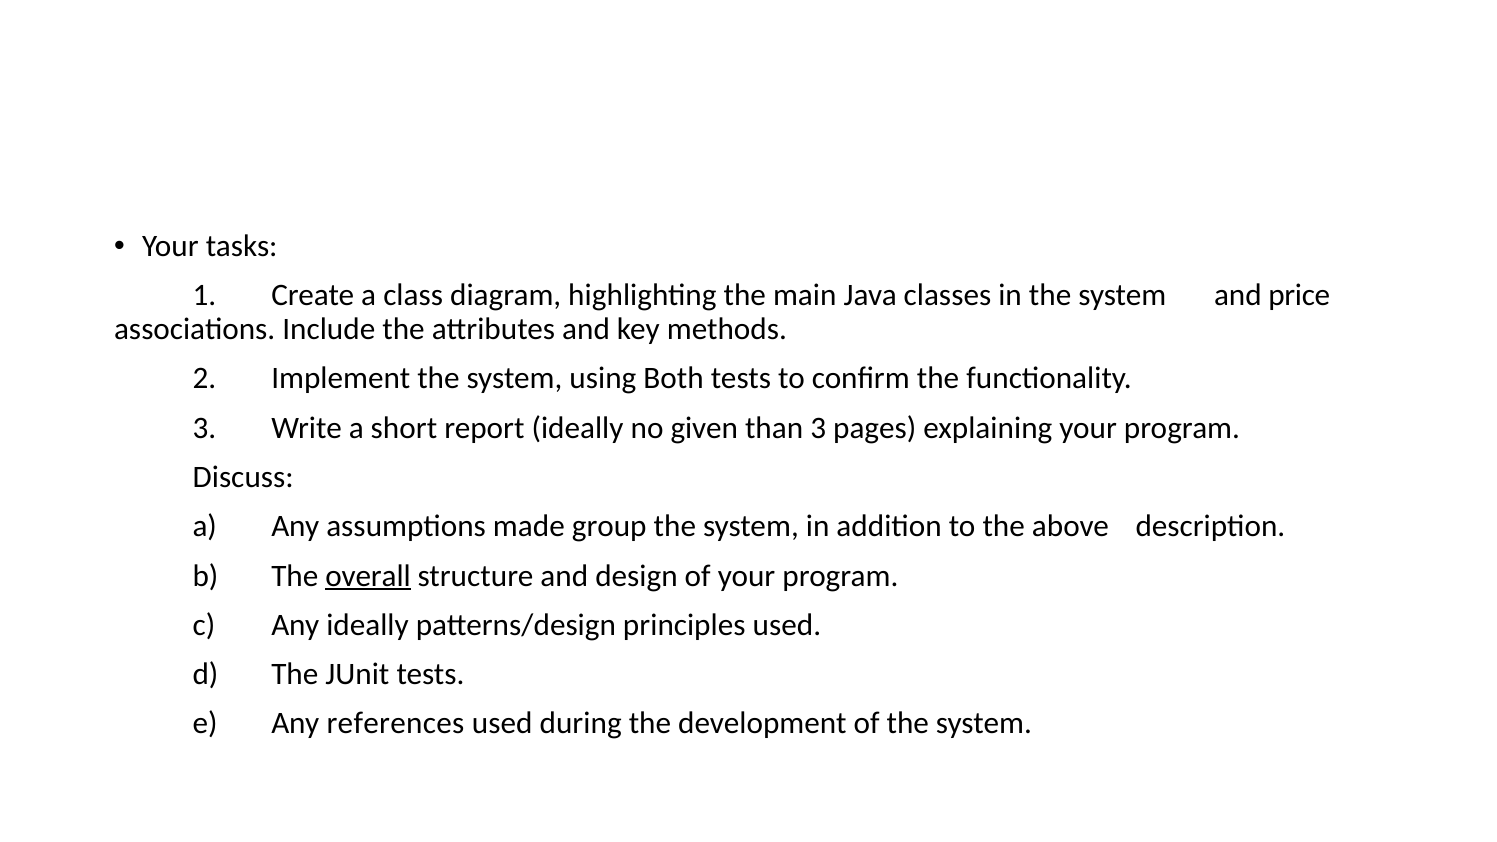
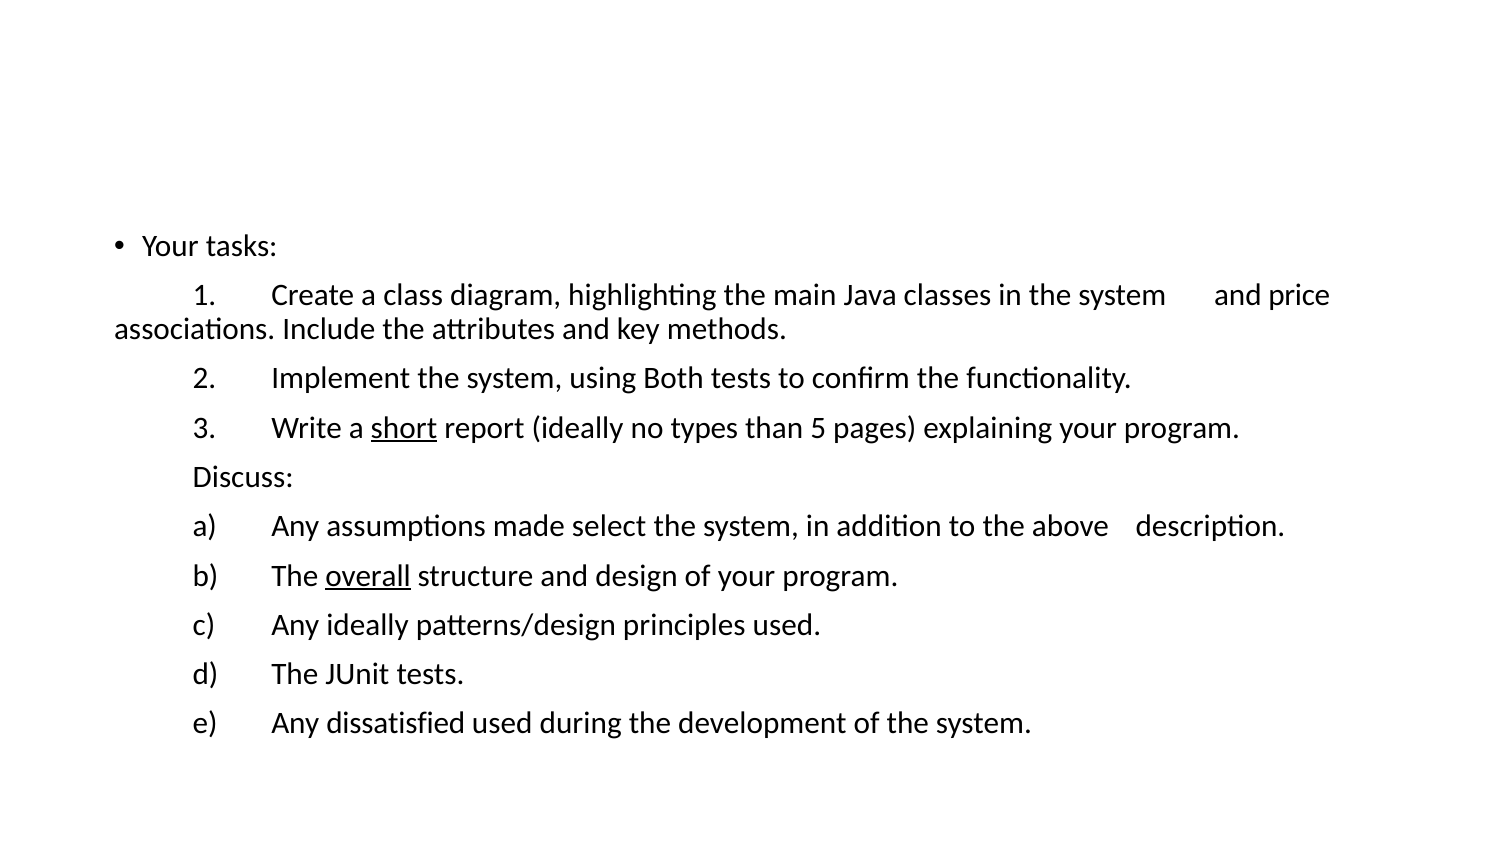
short underline: none -> present (404, 428)
given: given -> types (704, 428)
than 3: 3 -> 5 (818, 428)
group: group -> select (609, 527)
references: references -> dissatisfied (396, 724)
